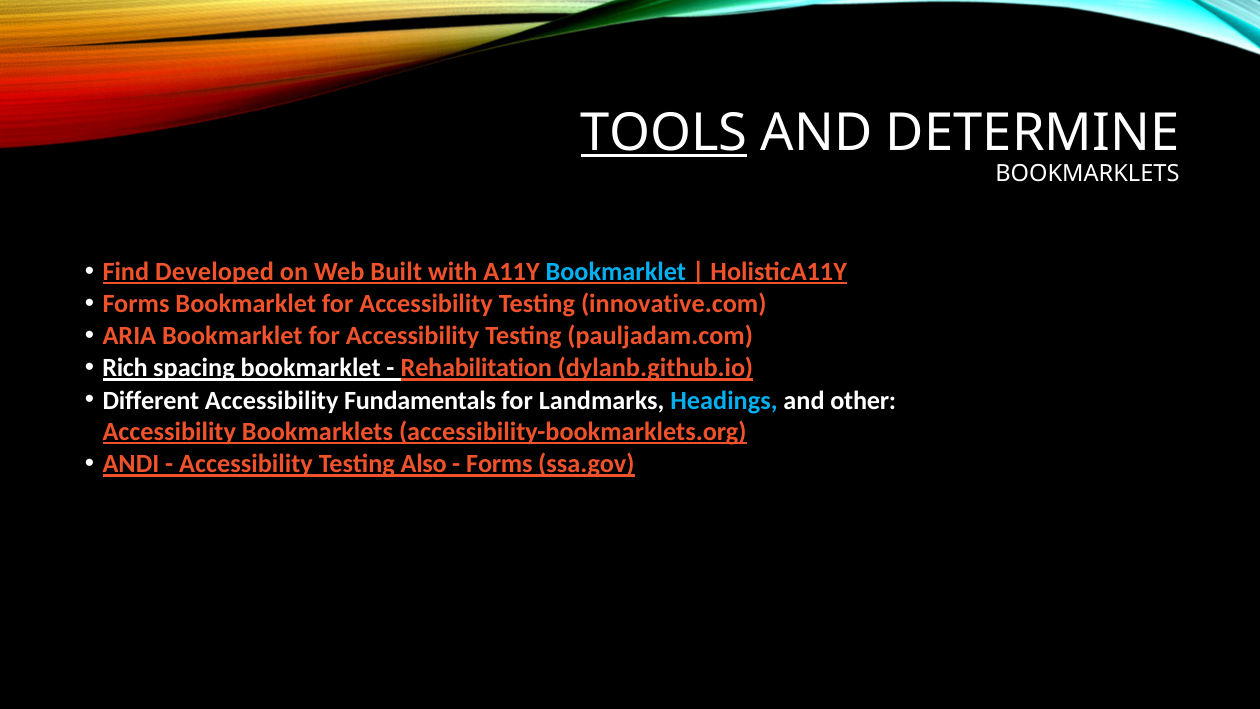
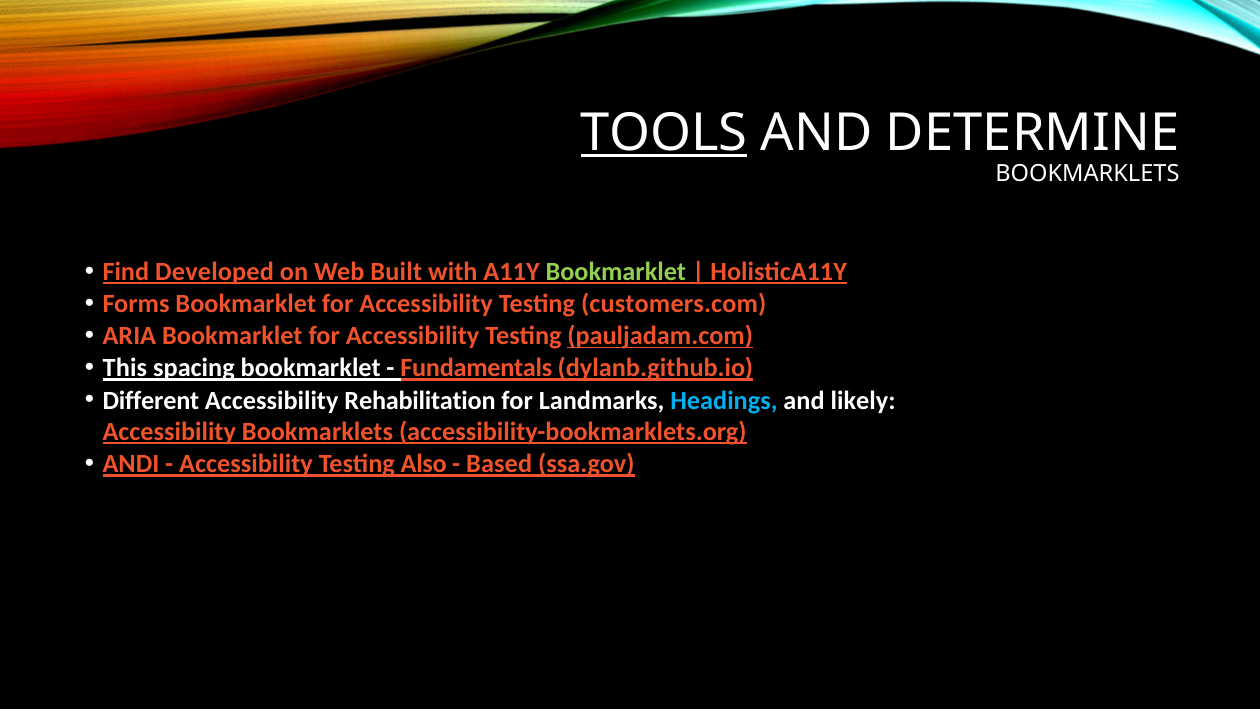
Bookmarklet colour: light blue -> light green (616, 272)
innovative.com: innovative.com -> customers.com (674, 304)
pauljadam.com underline: none -> present (660, 336)
Rich: Rich -> This (125, 368)
Rehabilitation: Rehabilitation -> Fundamentals (476, 368)
Fundamentals: Fundamentals -> Rehabilitation (420, 400)
other: other -> likely (863, 400)
Forms: Forms -> Based (499, 464)
